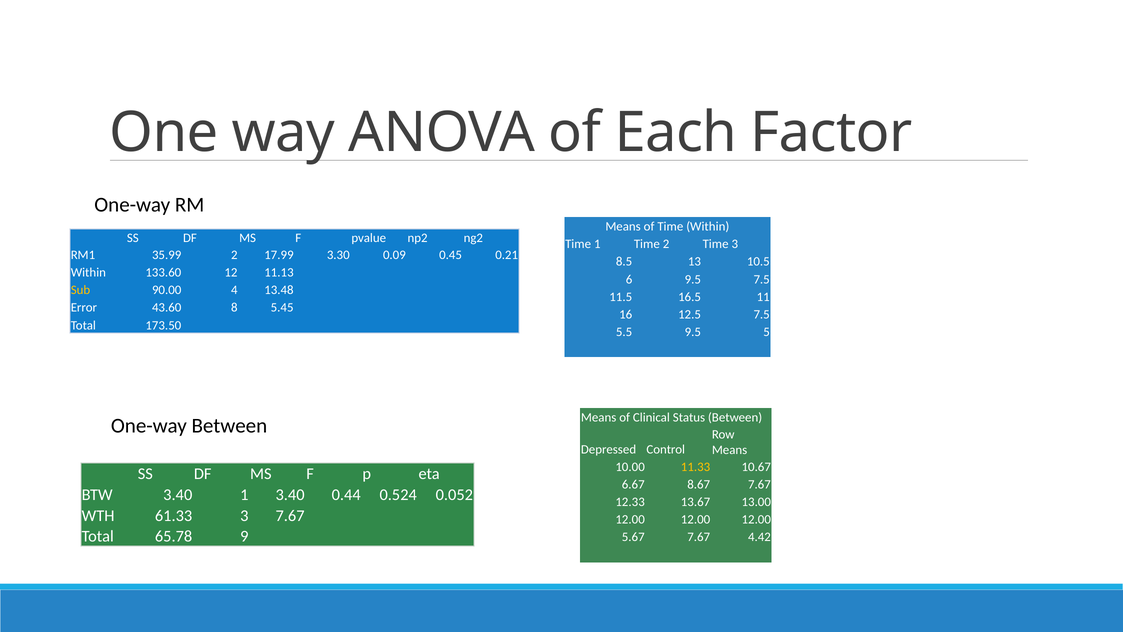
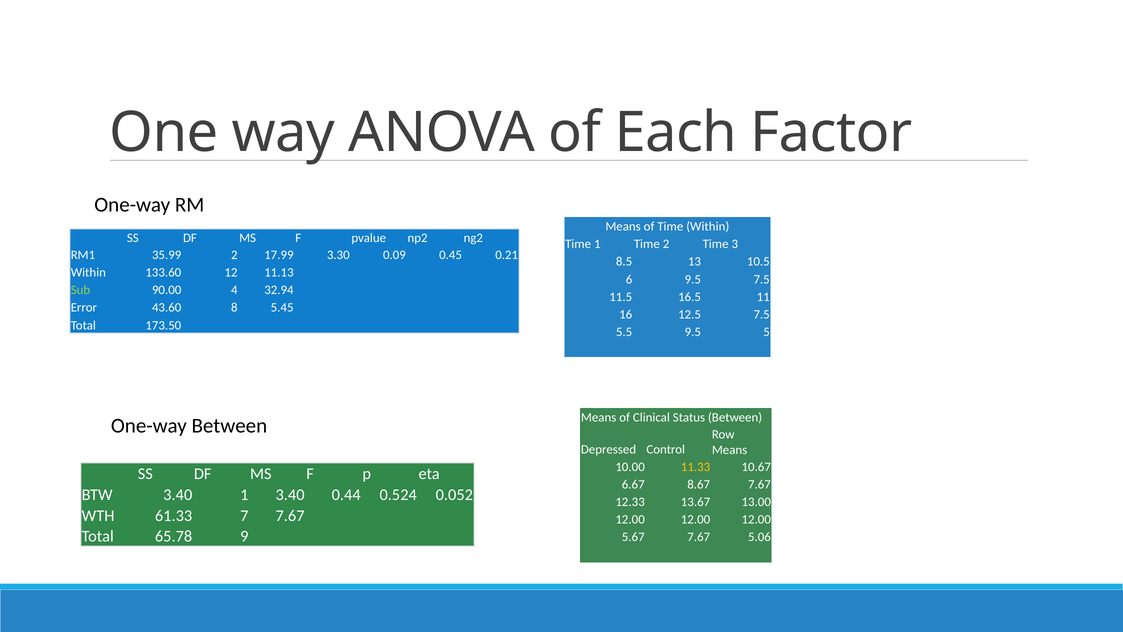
Sub colour: yellow -> light green (80, 290)
13.48: 13.48 -> 32.94 (279, 290)
61.33 3: 3 -> 7 (244, 515)
4.42: 4.42 -> 5.06 (759, 537)
